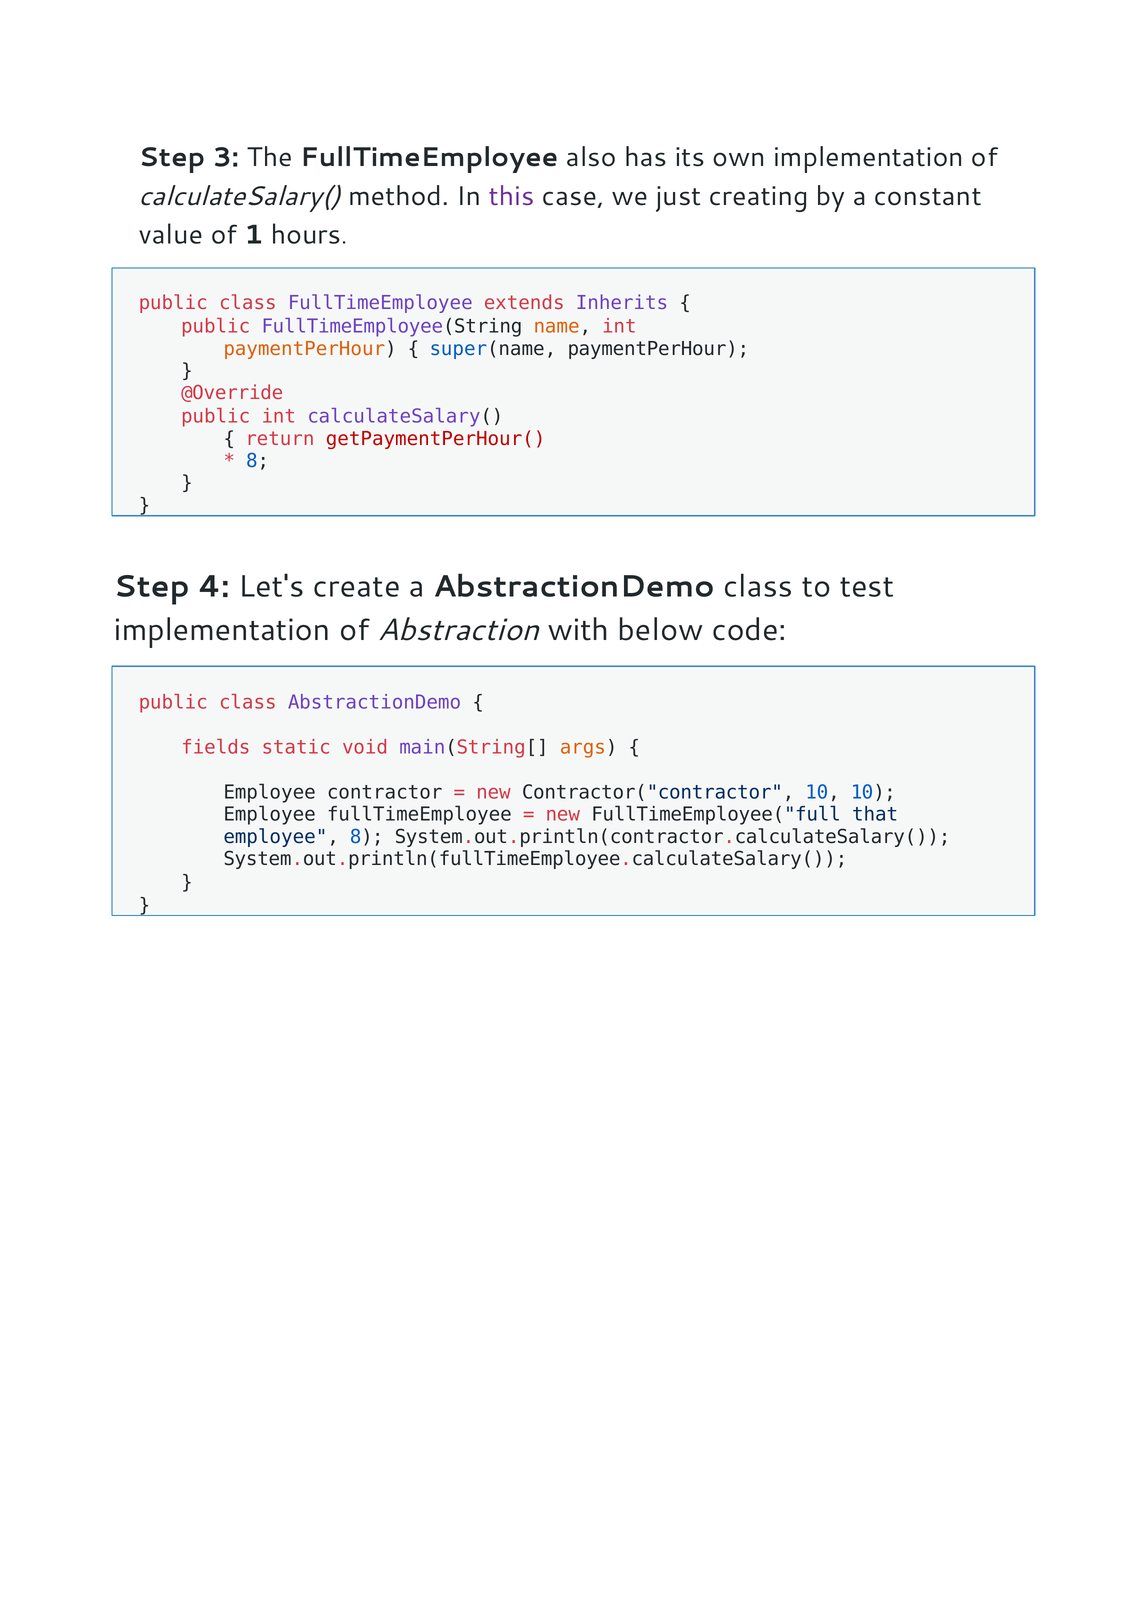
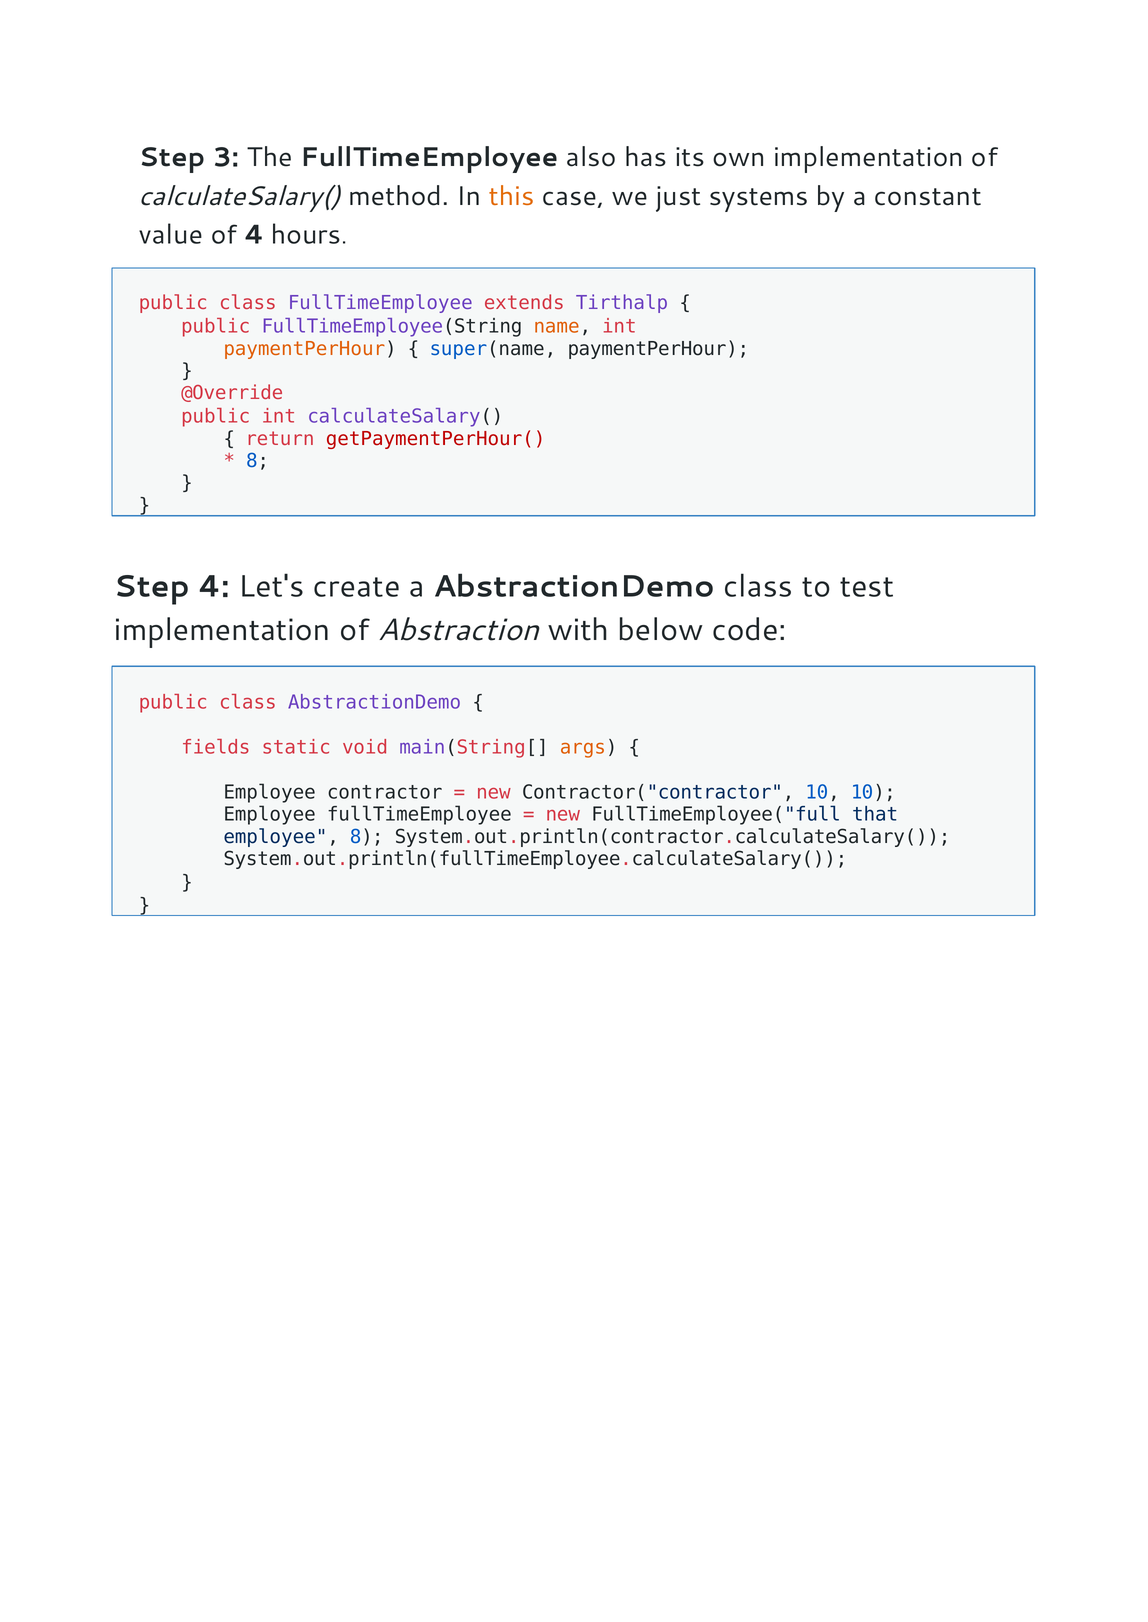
this colour: purple -> orange (512, 196)
creating: creating -> systems (759, 196)
of 1: 1 -> 4 (254, 235)
Inherits: Inherits -> Tirthalp (622, 303)
